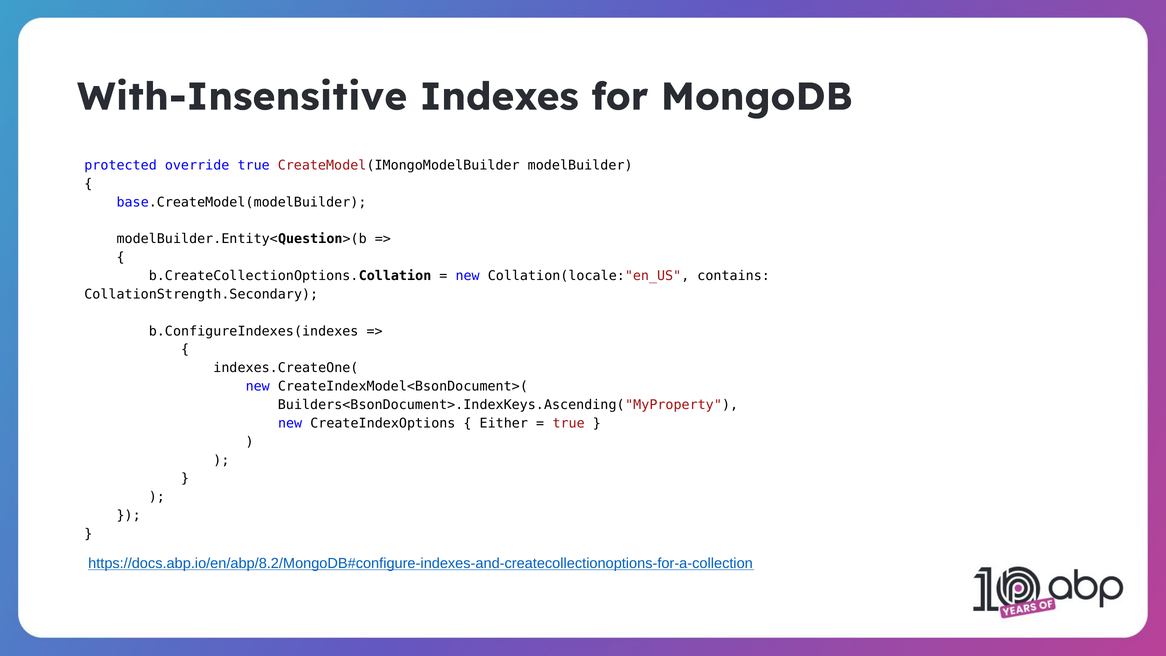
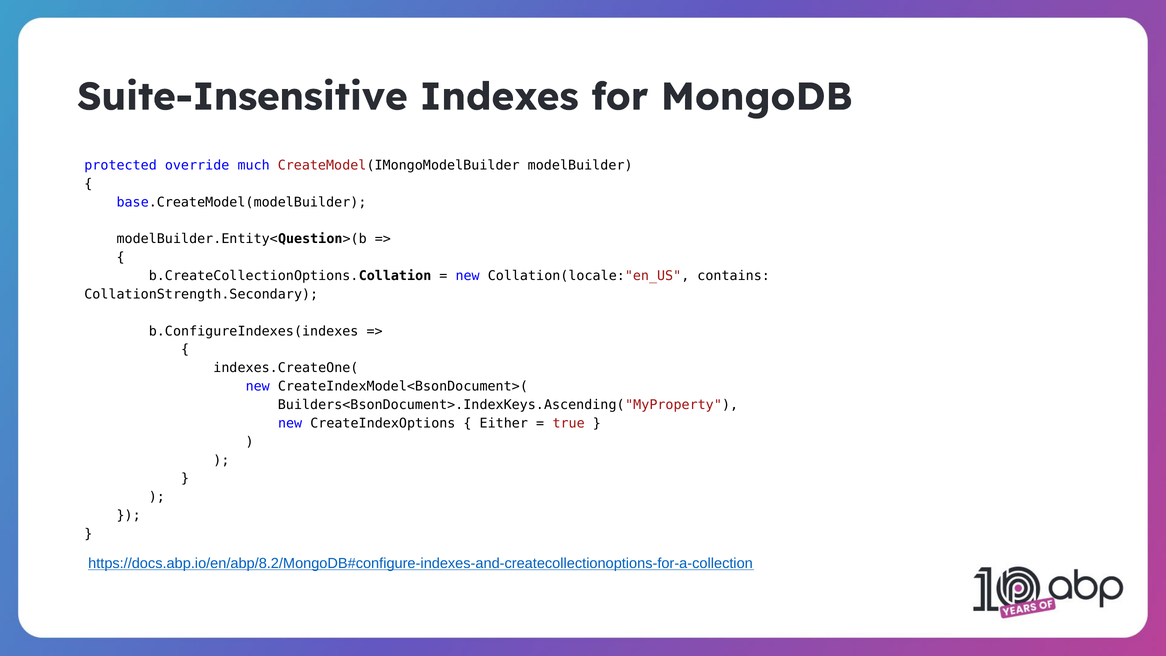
With-Insensitive: With-Insensitive -> Suite-Insensitive (242, 97)
override true: true -> much (254, 165)
